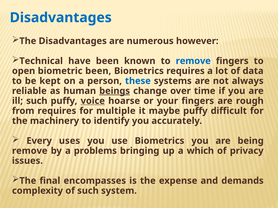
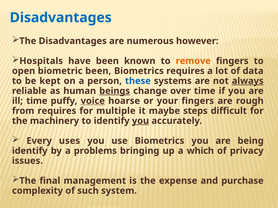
Technical: Technical -> Hospitals (41, 61)
remove colour: blue -> orange (193, 61)
always underline: none -> present (248, 81)
ill such: such -> time (37, 101)
maybe puffy: puffy -> steps (195, 111)
you underline: none -> present (141, 121)
remove: remove -> identify (30, 151)
encompasses: encompasses -> management (95, 181)
demands: demands -> purchase (242, 181)
